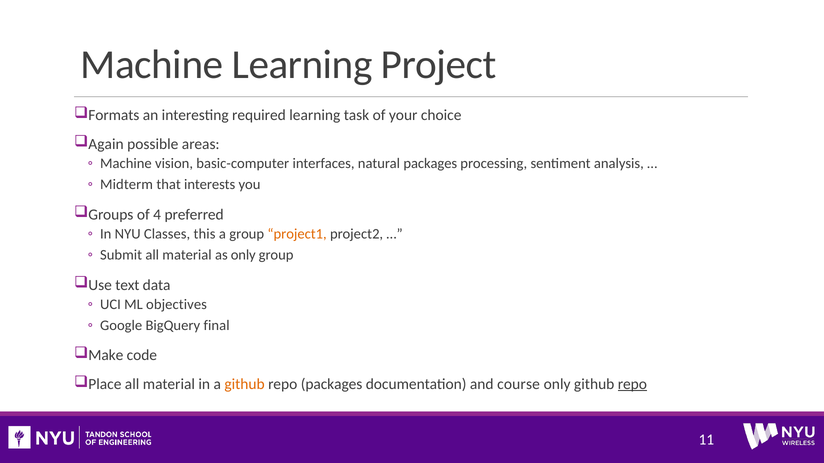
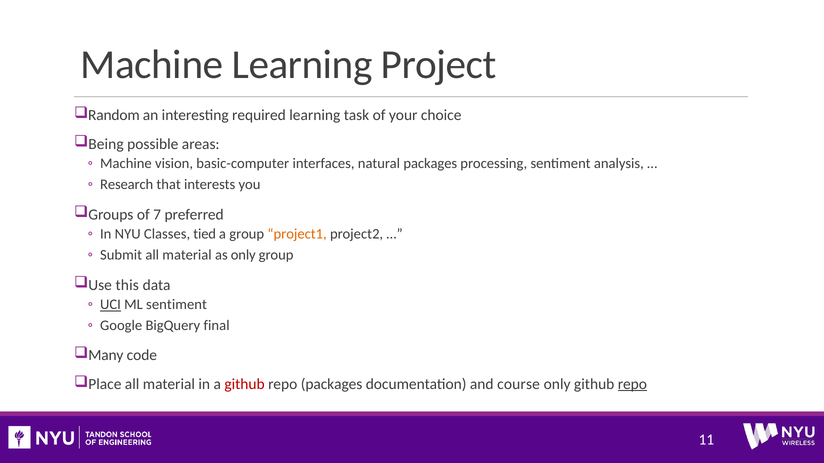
Formats: Formats -> Random (114, 115)
Again: Again -> Being (106, 144)
Midterm: Midterm -> Research (127, 185)
4: 4 -> 7 (157, 215)
this: this -> tied (205, 234)
text: text -> this (127, 285)
UCI underline: none -> present (111, 305)
ML objectives: objectives -> sentiment (177, 305)
Make: Make -> Many (106, 356)
github colour: orange -> red (245, 384)
